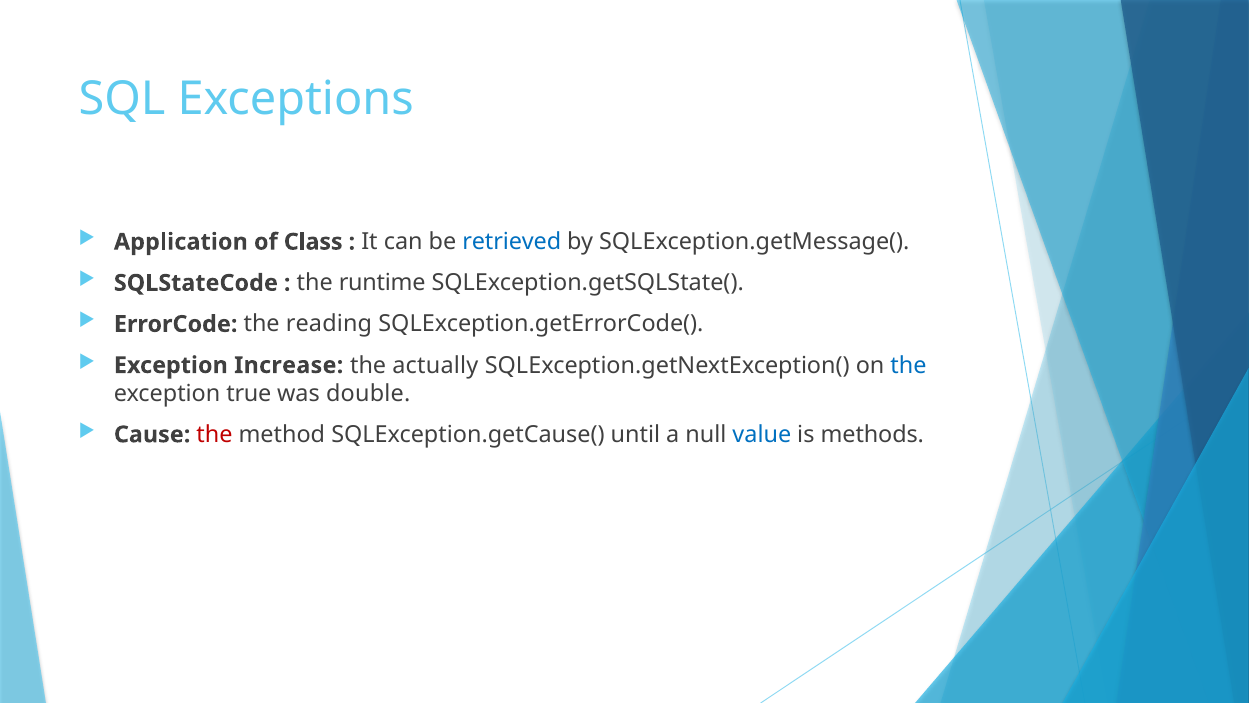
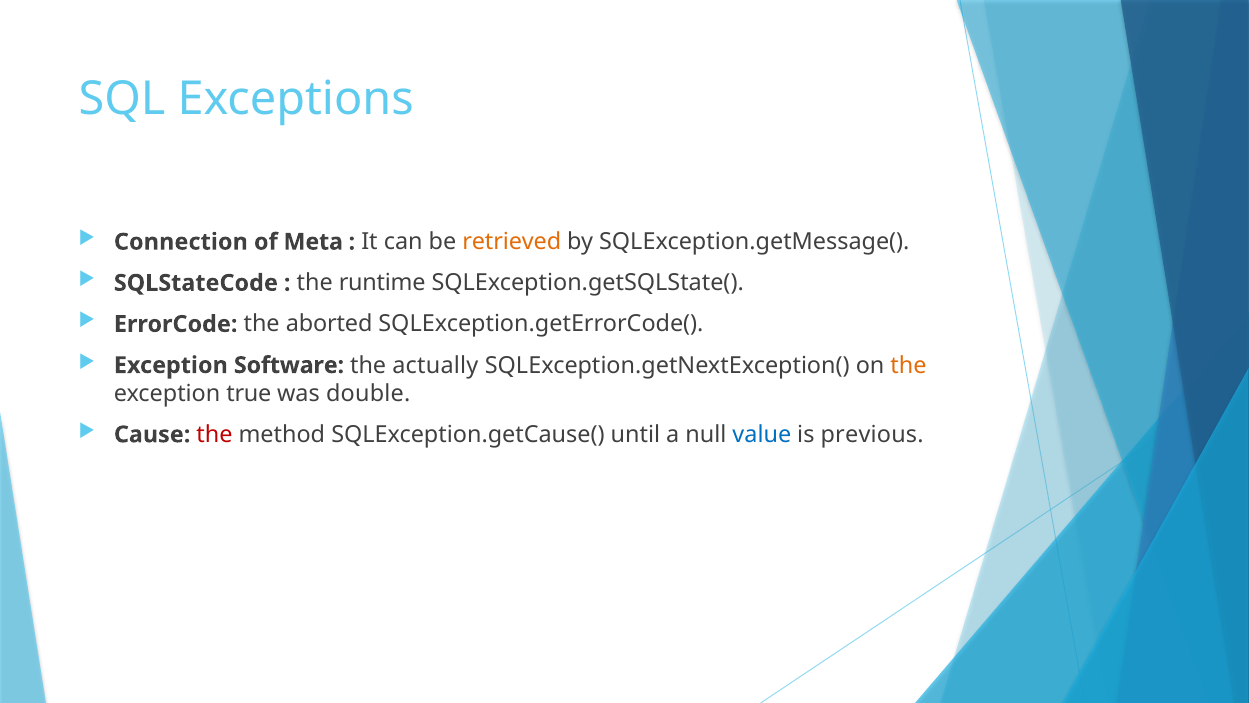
Application: Application -> Connection (181, 242)
Class: Class -> Meta (313, 242)
retrieved colour: blue -> orange (512, 242)
reading: reading -> aborted (329, 324)
Increase: Increase -> Software (289, 365)
the colour: blue -> orange (909, 365)
methods: methods -> previous (872, 434)
